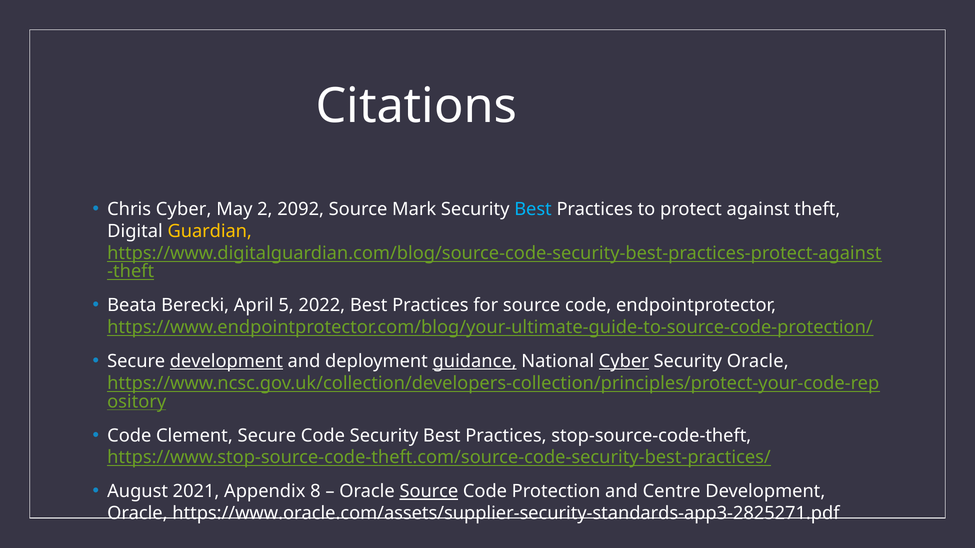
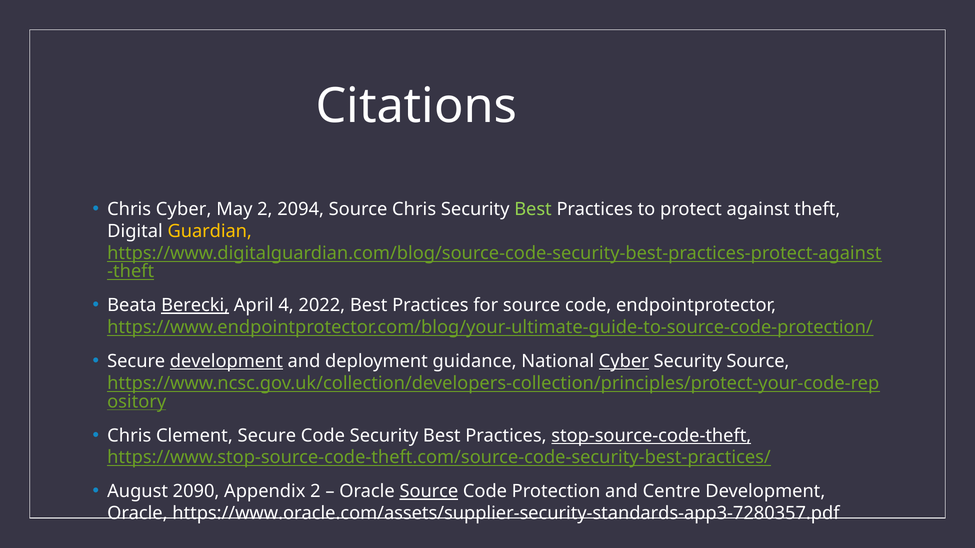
2092: 2092 -> 2094 (301, 209)
Source Mark: Mark -> Chris (414, 209)
Best colour: light blue -> light green (533, 209)
Berecki underline: none -> present (195, 306)
5: 5 -> 4 (286, 306)
guidance underline: present -> none (475, 362)
Security Oracle: Oracle -> Source (758, 362)
Code: Code -> Chris (129, 436)
stop-source-code-theft underline: none -> present (651, 436)
2021: 2021 -> 2090 (196, 492)
Appendix 8: 8 -> 2 (315, 492)
https://www.oracle.com/assets/supplier-security-standards-app3-2825271.pdf: https://www.oracle.com/assets/supplier-security-standards-app3-2825271.pdf -> https://www.oracle.com/assets/supplier-security-standards-app3-7280357.pdf (506, 514)
